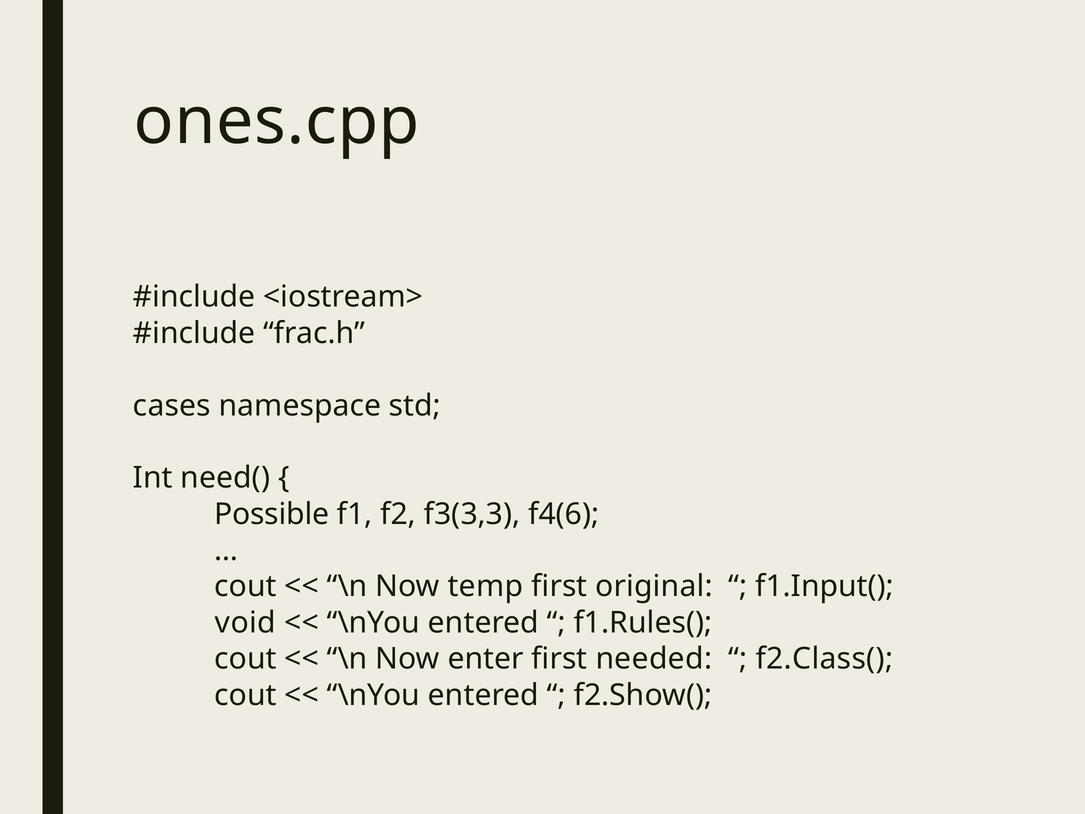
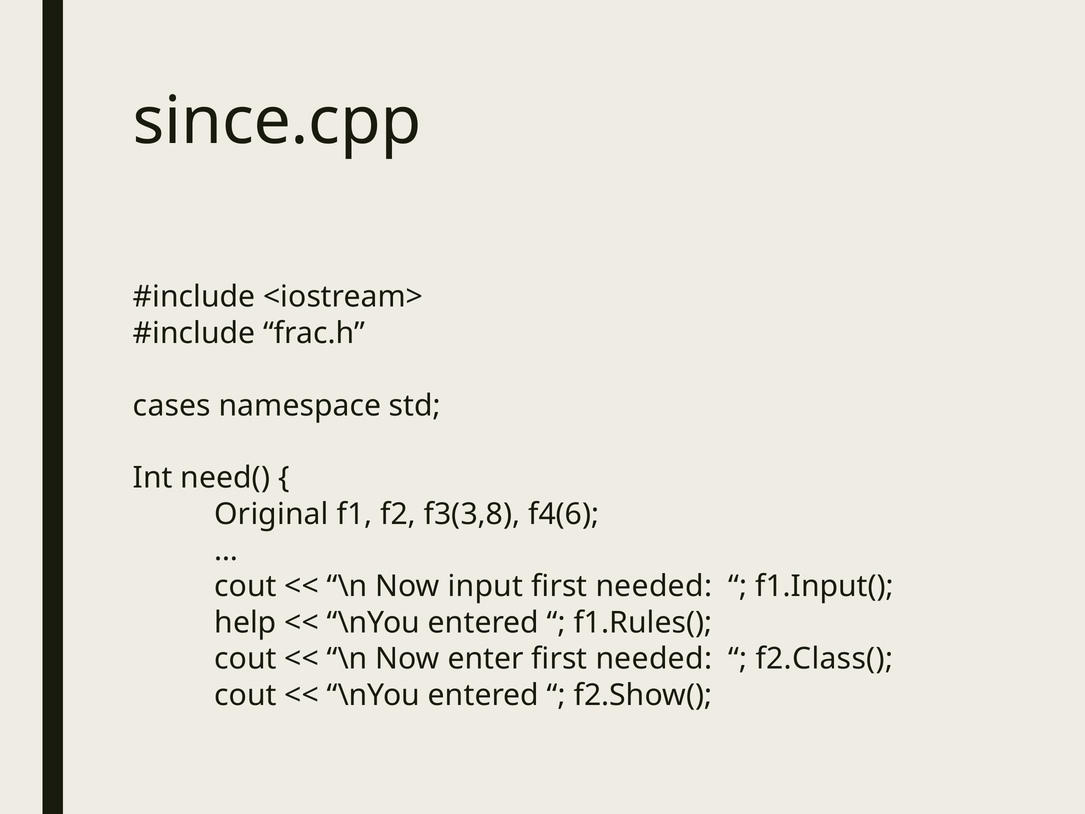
ones.cpp: ones.cpp -> since.cpp (277, 122)
Possible: Possible -> Original (271, 514)
f3(3,3: f3(3,3 -> f3(3,8 (472, 514)
temp: temp -> input (485, 586)
original: original -> needed (654, 586)
void: void -> help (245, 623)
